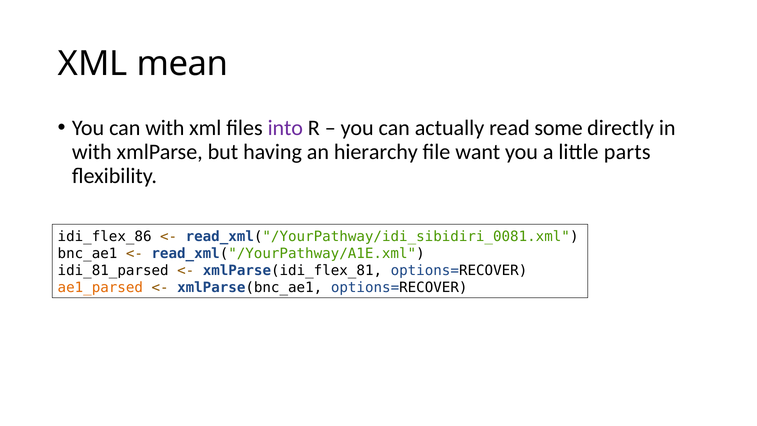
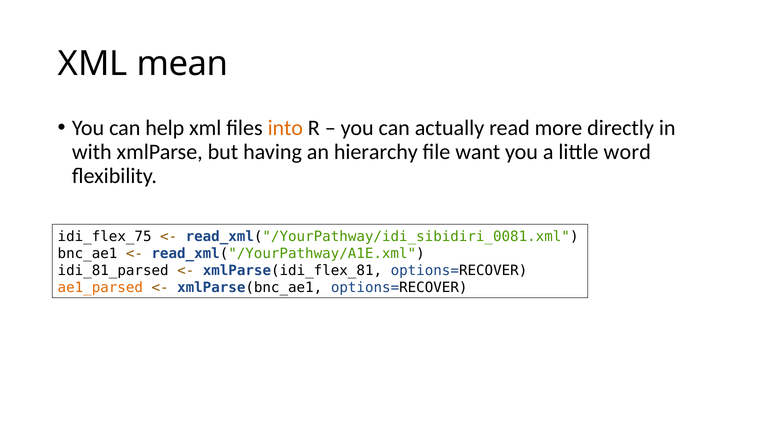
can with: with -> help (165, 128)
into colour: purple -> orange (285, 128)
some: some -> more (559, 128)
parts: parts -> word (627, 152)
idi_flex_86: idi_flex_86 -> idi_flex_75 (105, 236)
